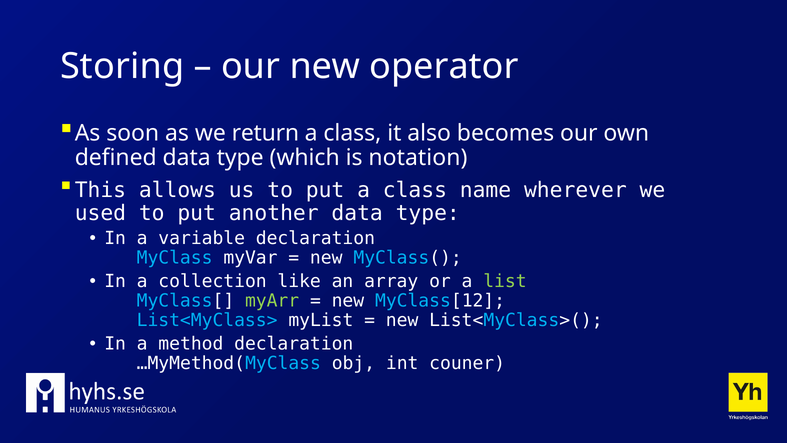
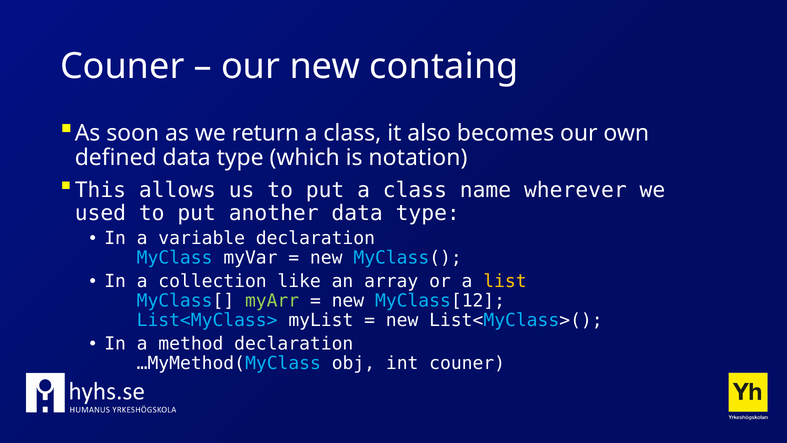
Storing: Storing -> Couner (122, 66)
operator: operator -> containg (444, 66)
list colour: light green -> yellow (505, 281)
